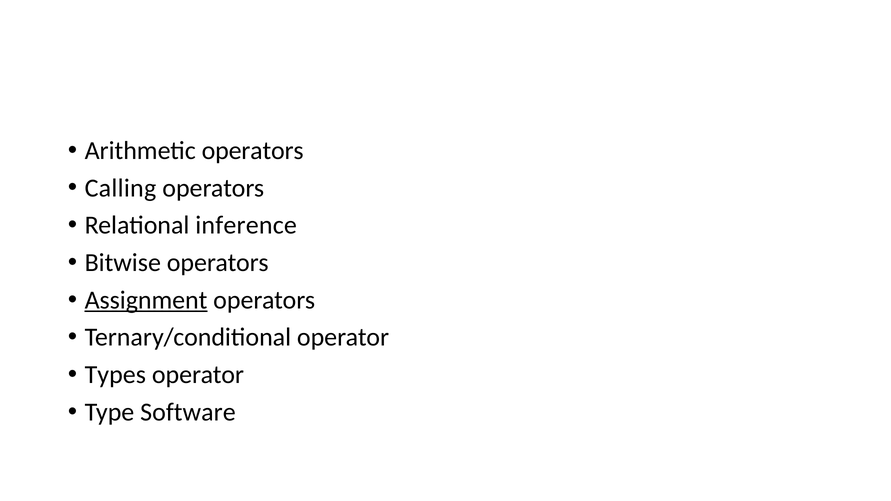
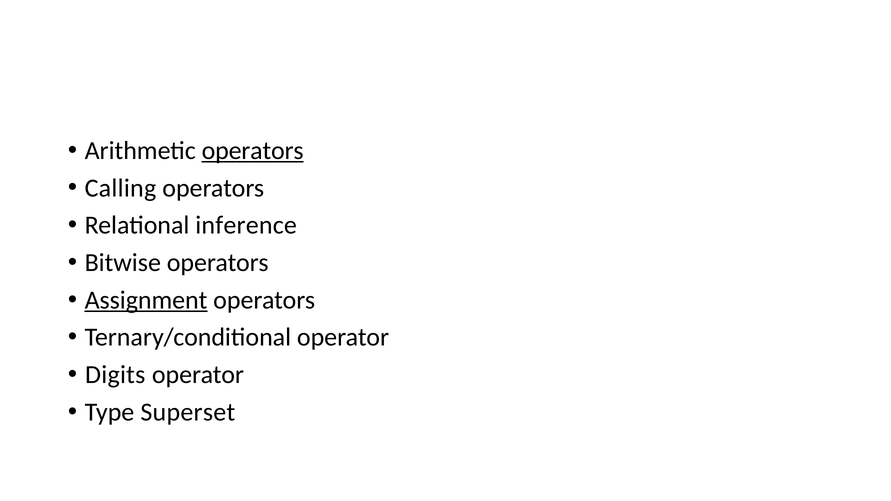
operators underline: none -> present (253, 151)
Types: Types -> Digits (115, 375)
Software: Software -> Superset (188, 412)
